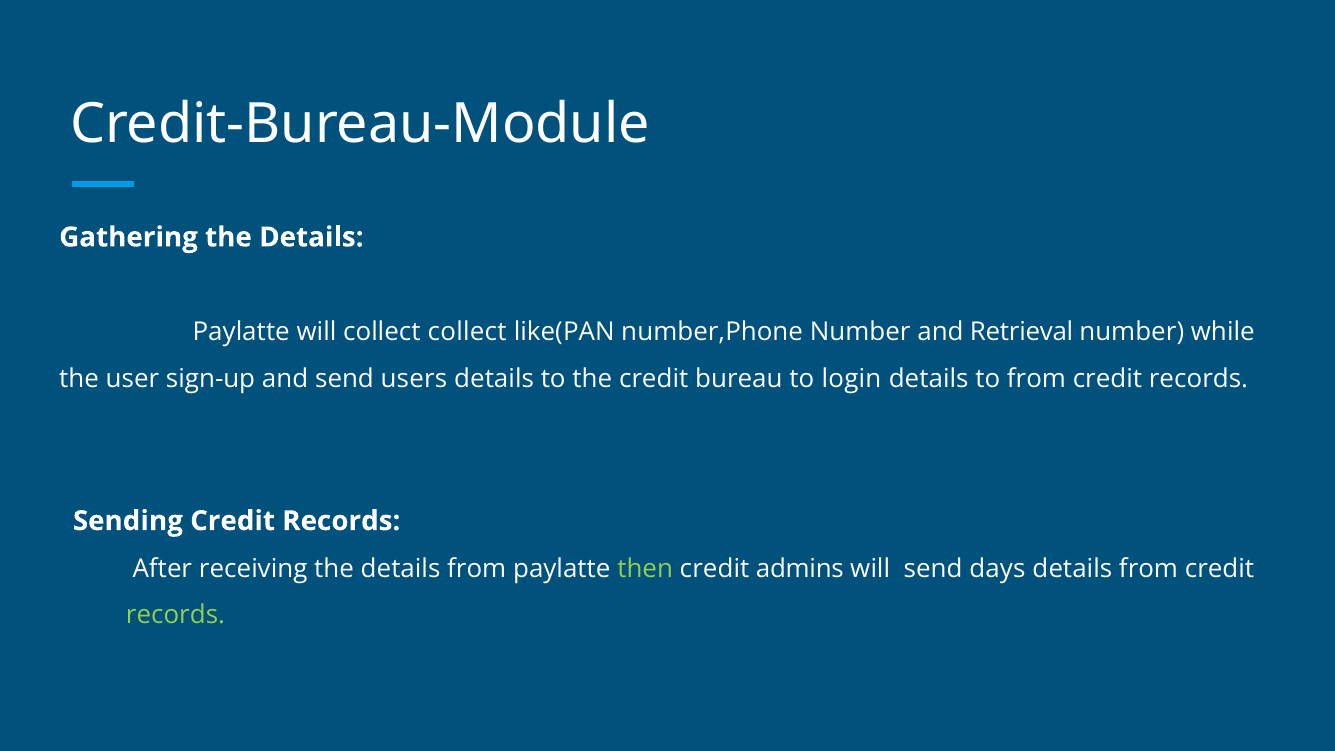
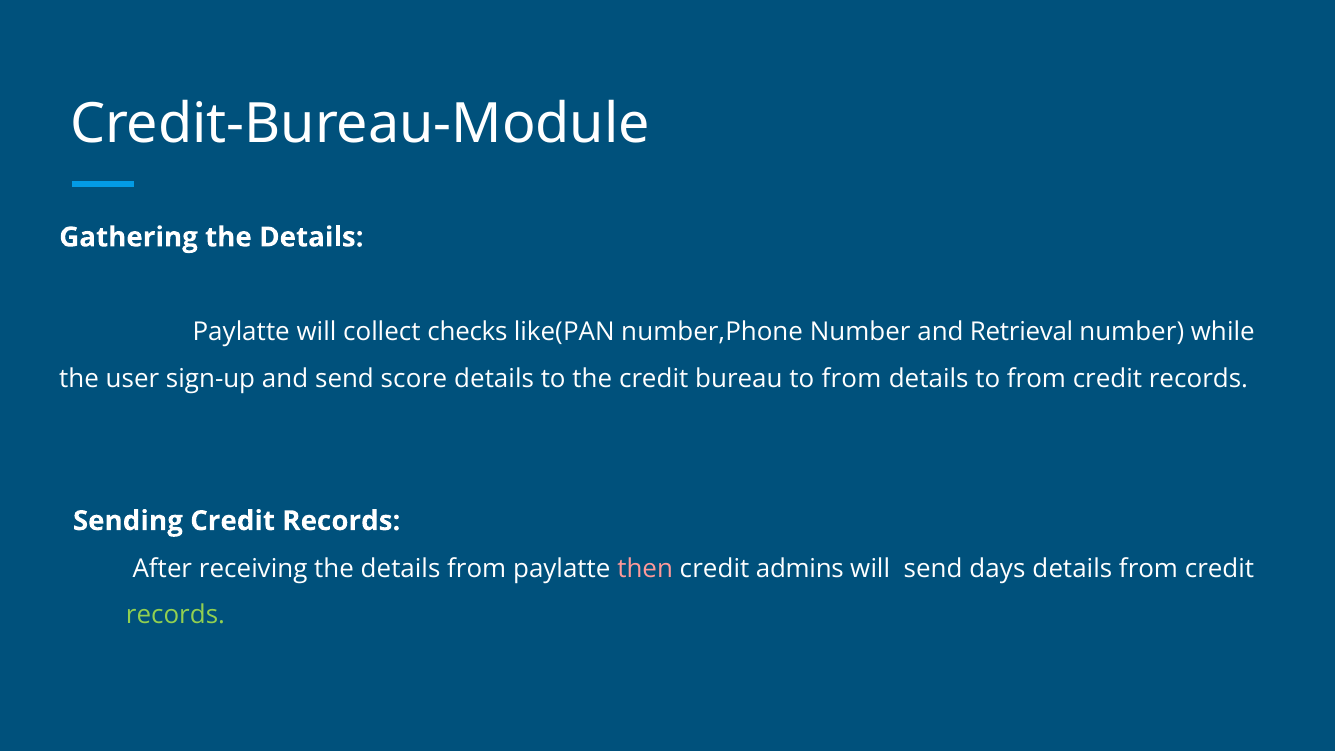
collect collect: collect -> checks (467, 332)
users: users -> score (414, 378)
bureau to login: login -> from (851, 378)
then colour: light green -> pink (645, 569)
